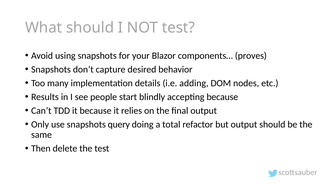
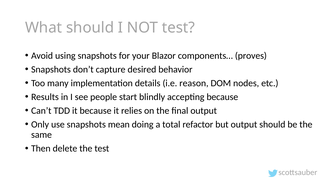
adding: adding -> reason (194, 83)
query: query -> mean (119, 124)
